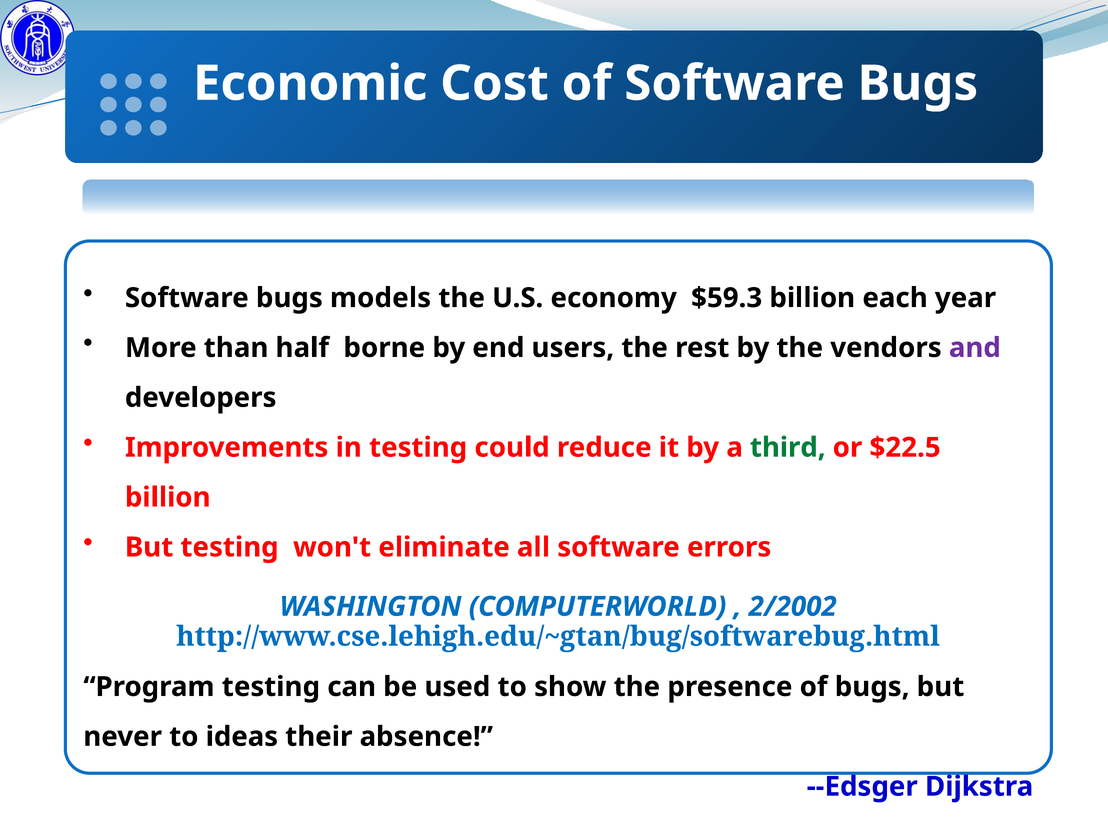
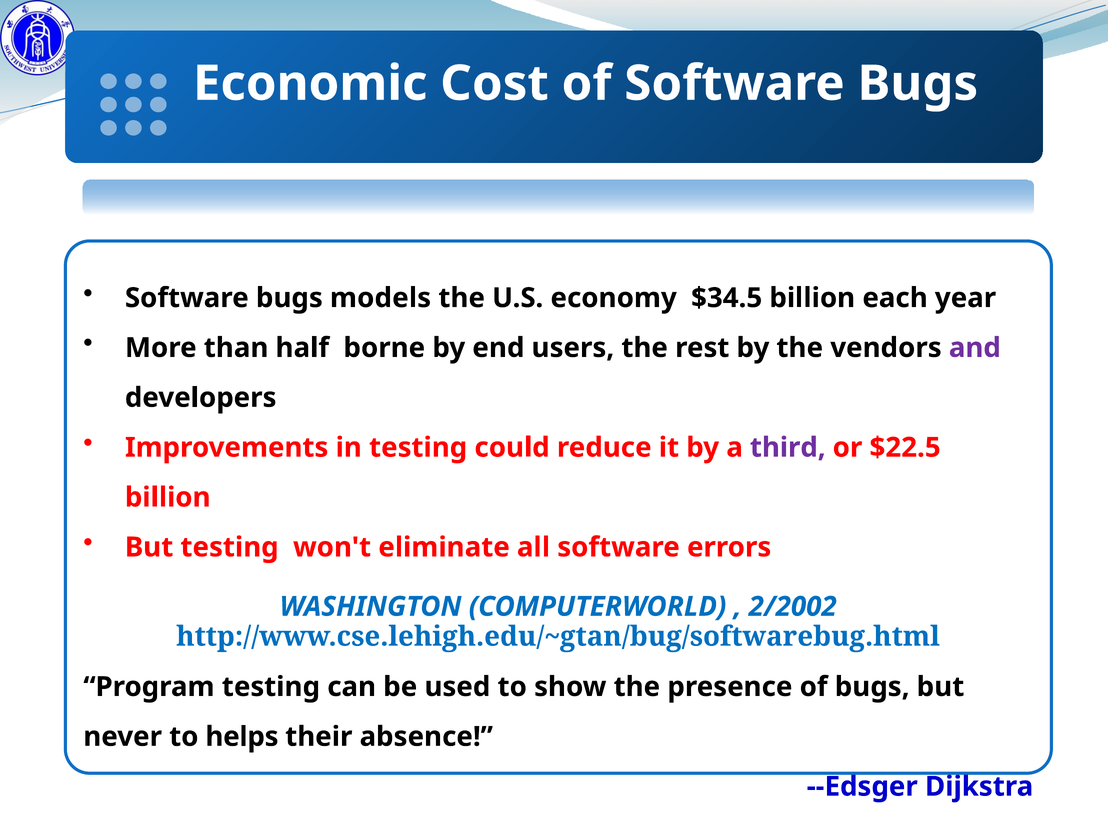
$59.3: $59.3 -> $34.5 (727, 298)
third colour: green -> purple (788, 448)
ideas: ideas -> helps (242, 737)
